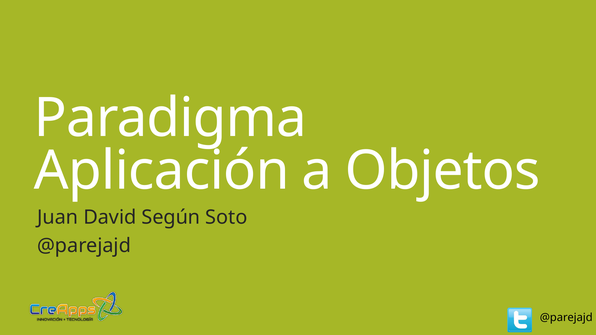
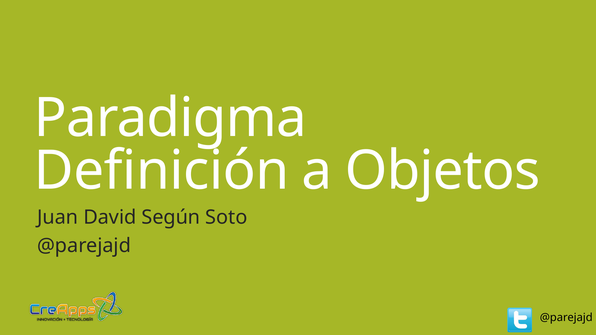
Aplicación: Aplicación -> Definición (162, 171)
